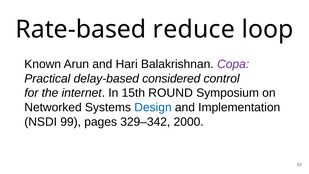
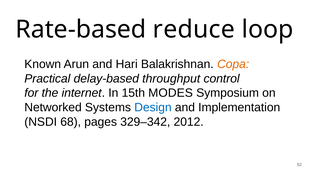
Copa colour: purple -> orange (233, 64)
considered: considered -> throughput (171, 78)
ROUND: ROUND -> MODES (171, 93)
99: 99 -> 68 (71, 122)
2000: 2000 -> 2012 (189, 122)
